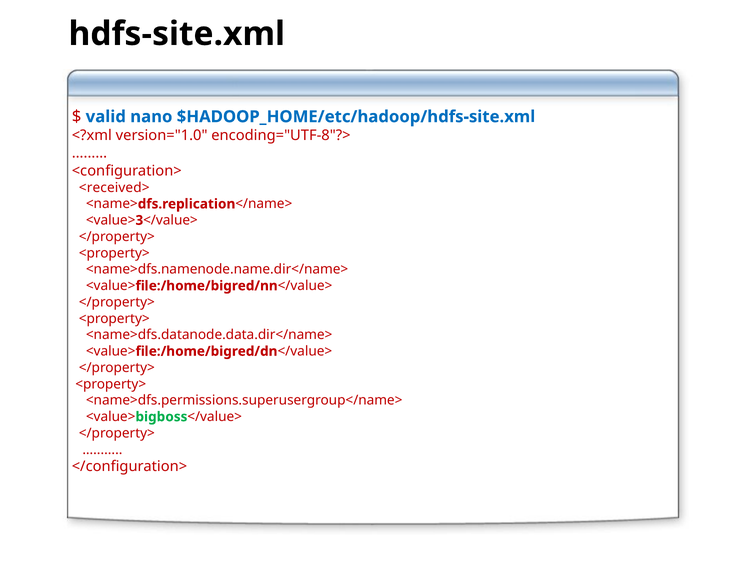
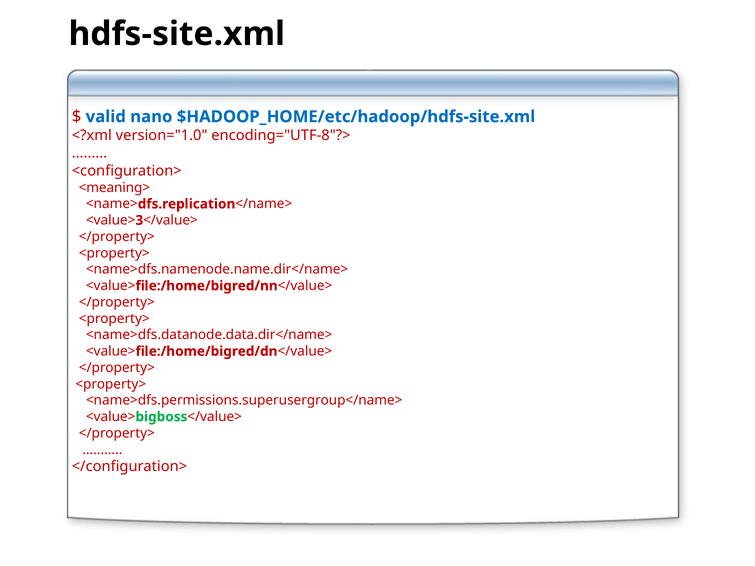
<received>: <received> -> <meaning> (114, 188)
